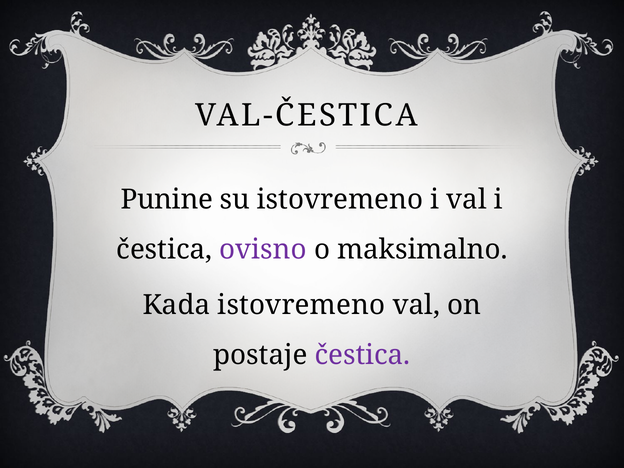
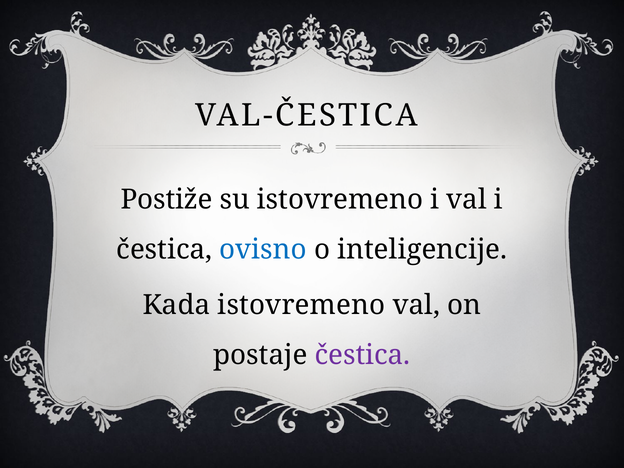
Punine: Punine -> Postiže (167, 200)
ovisno colour: purple -> blue (263, 249)
maksimalno: maksimalno -> inteligencije (422, 249)
